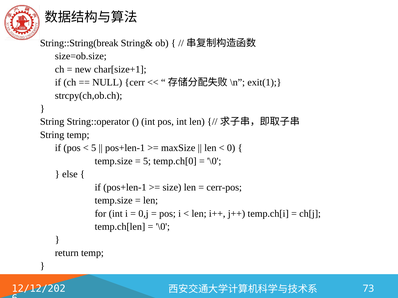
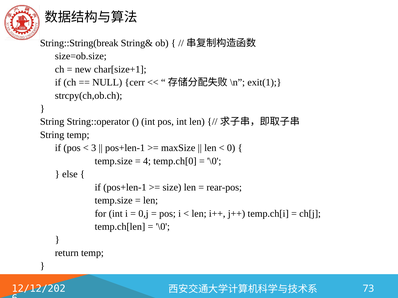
5: 5 -> 3 (94, 148)
5: 5 -> 4 (147, 161)
cerr-pos: cerr-pos -> rear-pos (224, 188)
